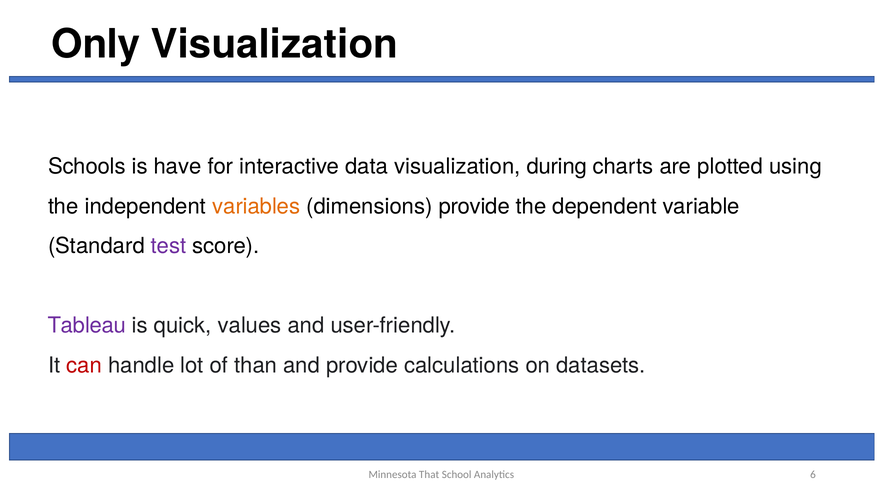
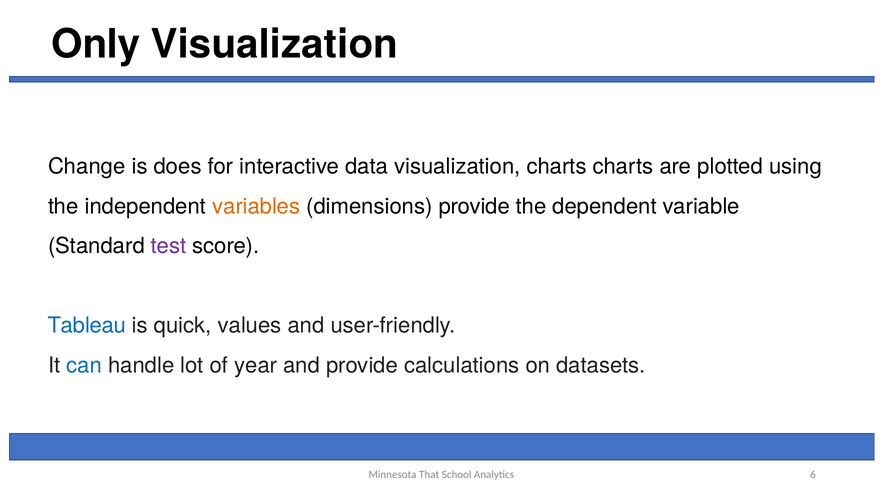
Schools: Schools -> Change (87, 167)
have: have -> does (178, 167)
visualization during: during -> charts (557, 167)
Tableau colour: purple -> blue (87, 325)
can colour: red -> blue (84, 365)
than: than -> year (256, 365)
